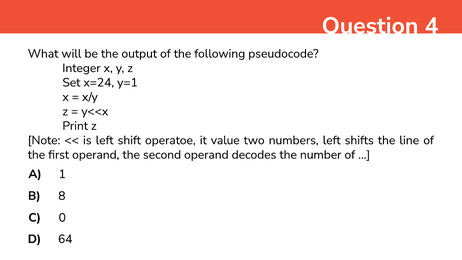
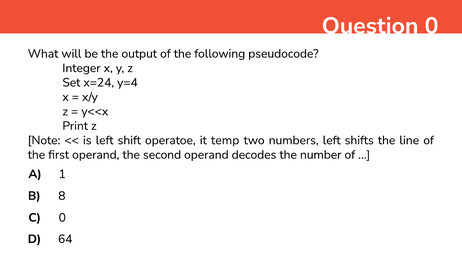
Question 4: 4 -> 0 (432, 26)
y=1: y=1 -> y=4 (127, 82)
value: value -> temp (225, 140)
